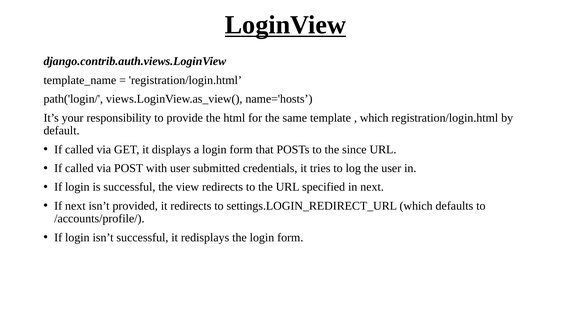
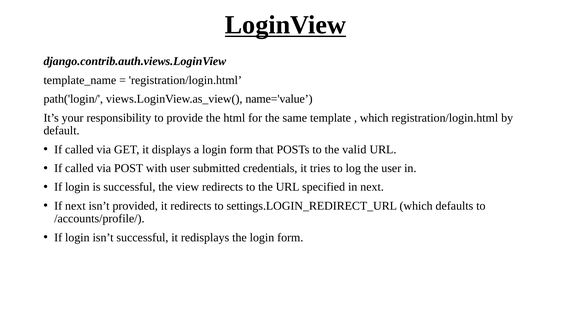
name='hosts: name='hosts -> name='value (279, 99)
since: since -> valid (354, 150)
